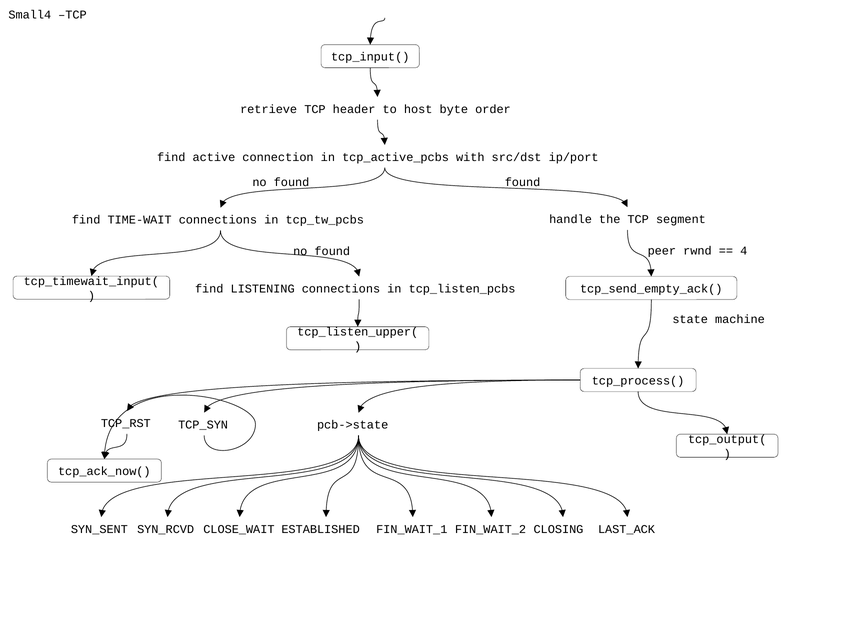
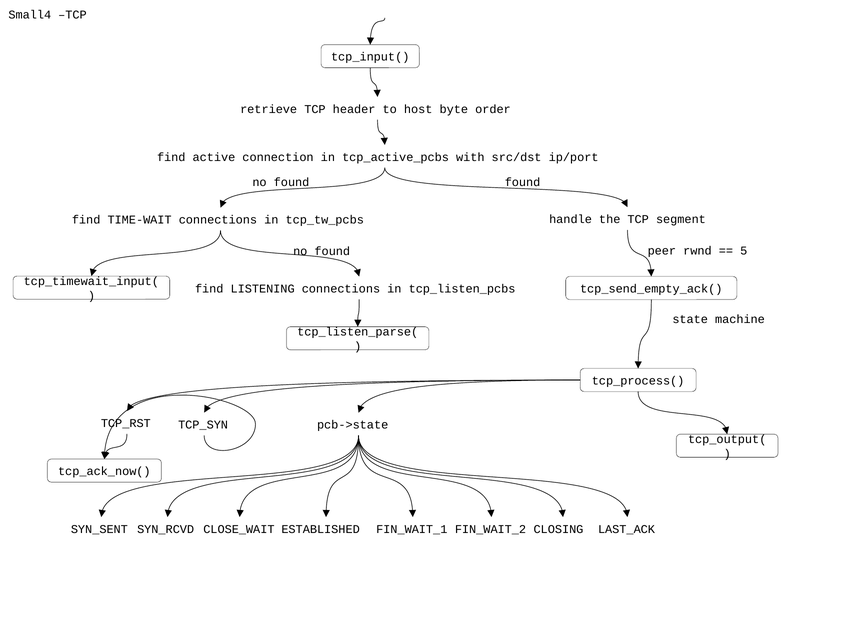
4: 4 -> 5 (744, 251)
tcp_listen_upper(: tcp_listen_upper( -> tcp_listen_parse( (358, 332)
